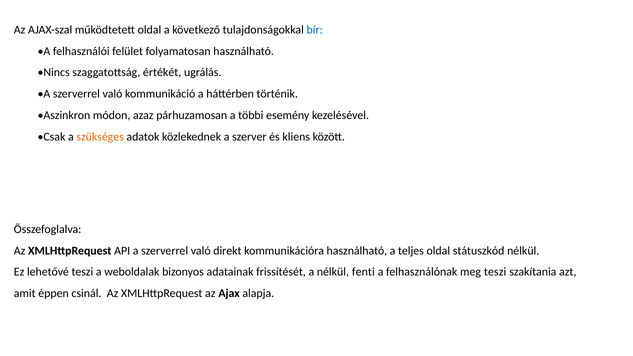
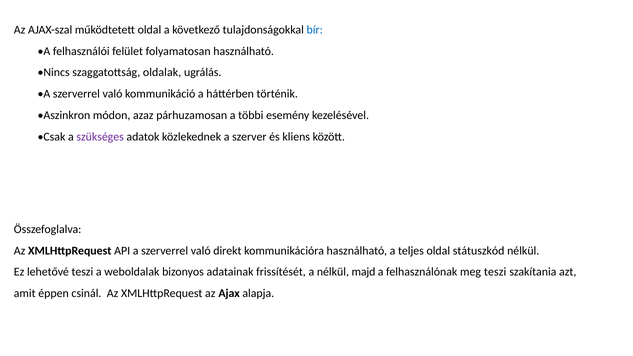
értékét: értékét -> oldalak (162, 73)
szükséges colour: orange -> purple (100, 137)
fenti: fenti -> majd (363, 272)
